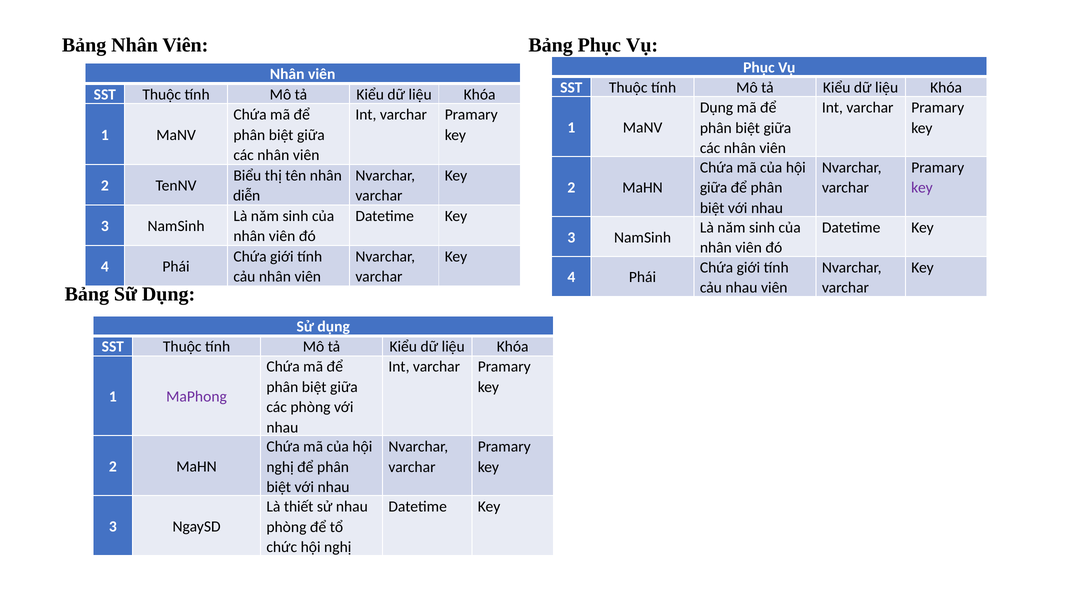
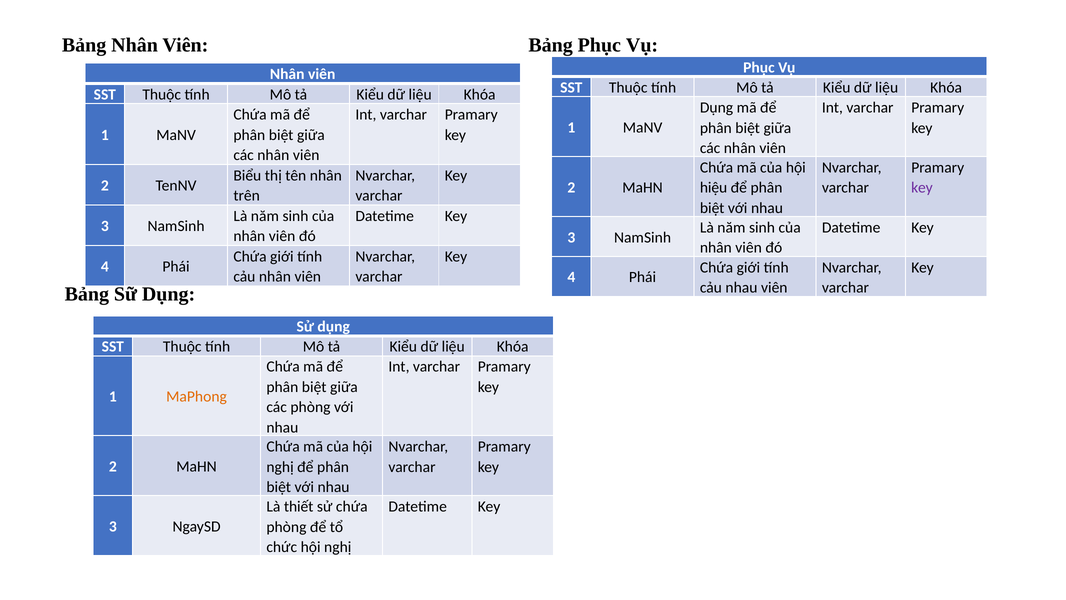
giữa: giữa -> hiệu (714, 188)
diễn: diễn -> trên (247, 196)
MaPhong colour: purple -> orange (197, 396)
sử nhau: nhau -> chứa (352, 506)
